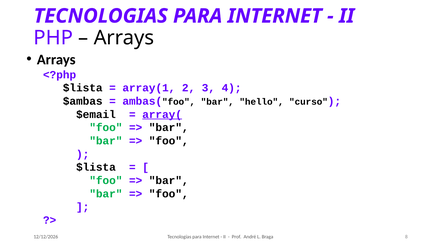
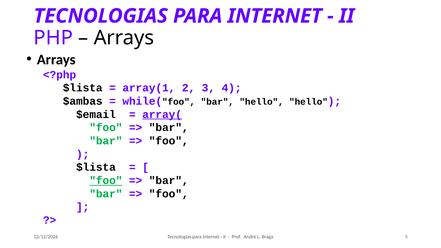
ambas(: ambas( -> while( (142, 101)
hello curso: curso -> hello (309, 102)
foo underline: none -> present (106, 181)
